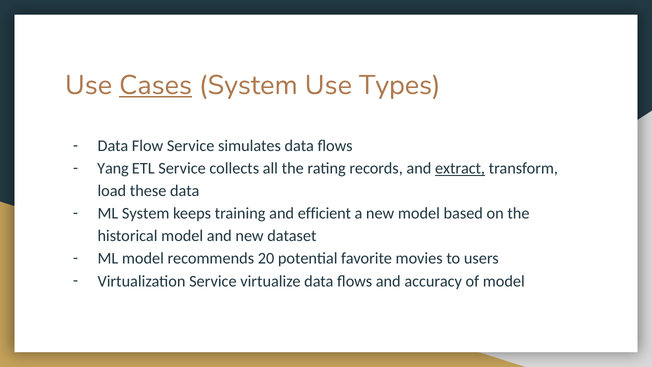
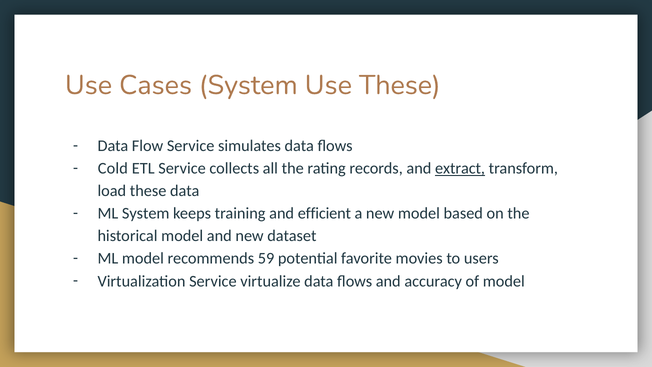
Cases underline: present -> none (156, 85)
Use Types: Types -> These (400, 85)
Yang: Yang -> Cold (113, 169)
20: 20 -> 59 (266, 258)
